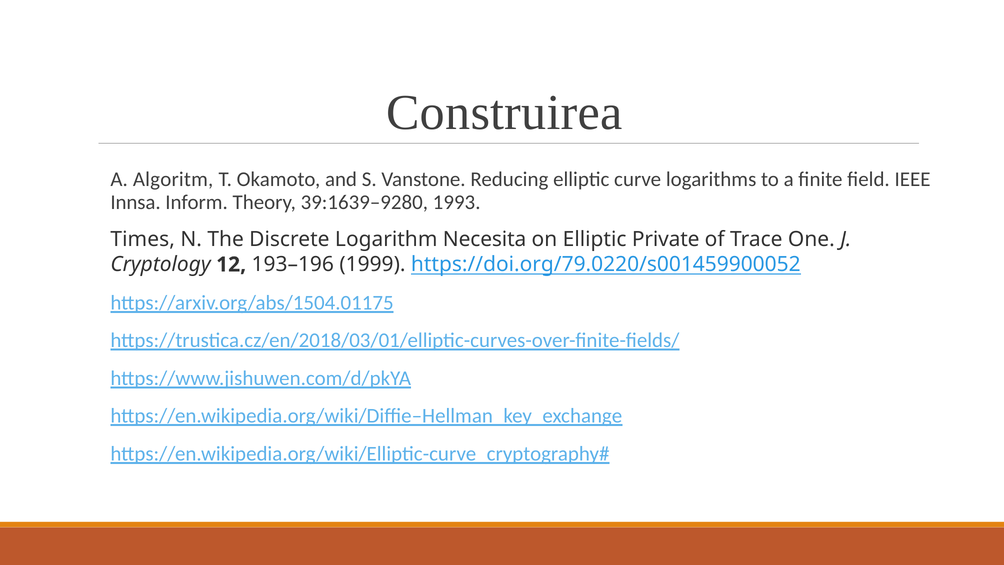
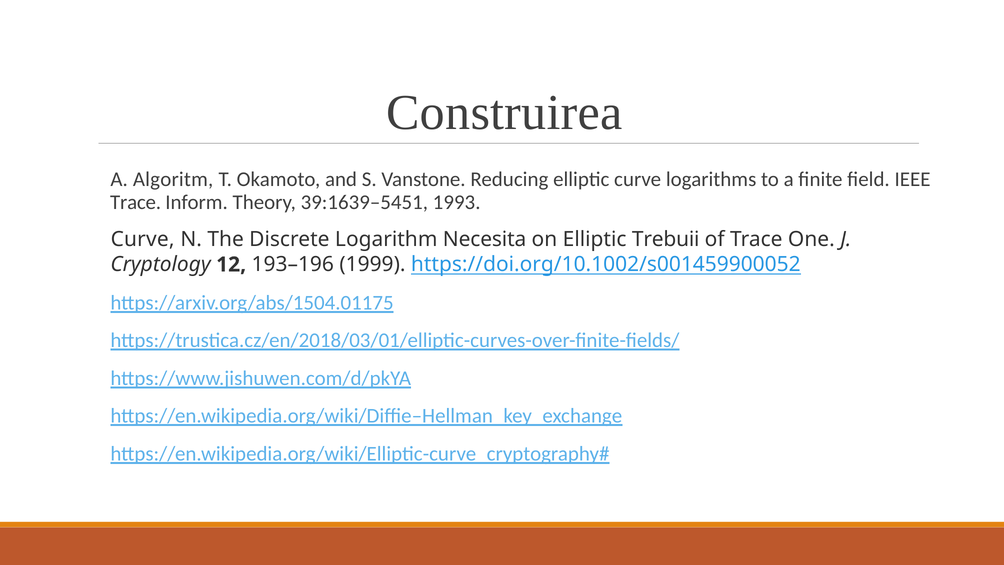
Innsa: Innsa -> Trace (136, 202)
39:1639–9280: 39:1639–9280 -> 39:1639–5451 (364, 202)
Times: Times -> Curve (143, 239)
Private: Private -> Trebuii (666, 239)
https://doi.org/79.0220/s001459900052: https://doi.org/79.0220/s001459900052 -> https://doi.org/10.1002/s001459900052 (606, 264)
